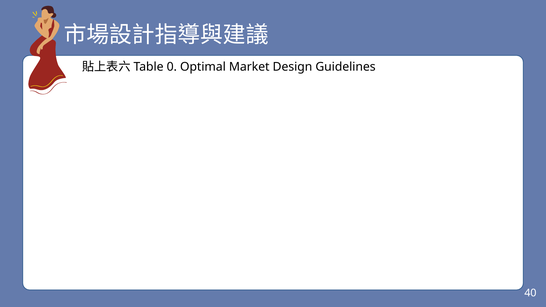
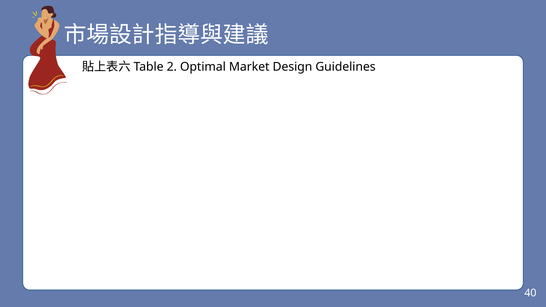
0: 0 -> 2 (172, 67)
